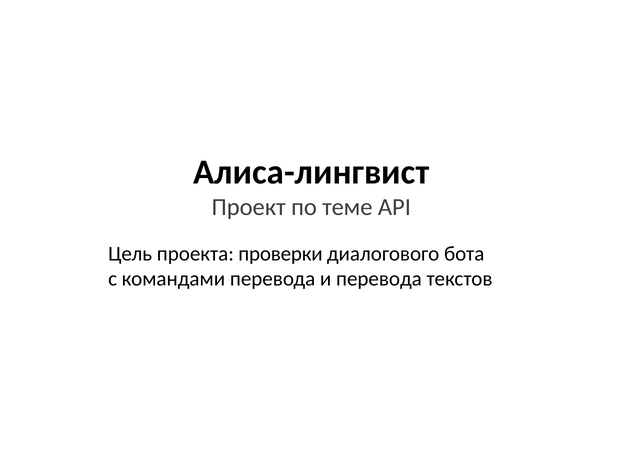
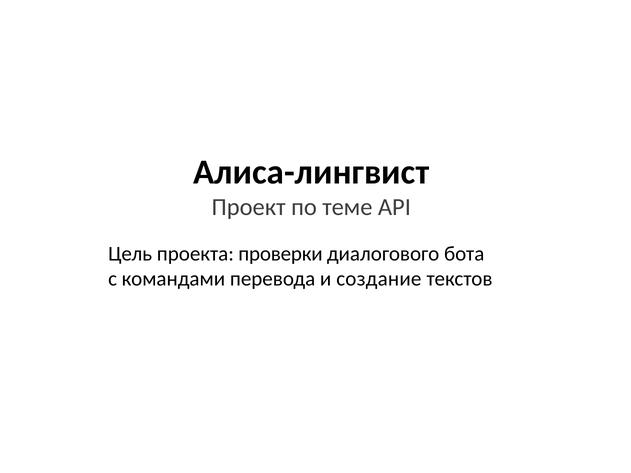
и перевода: перевода -> создание (379, 279)
